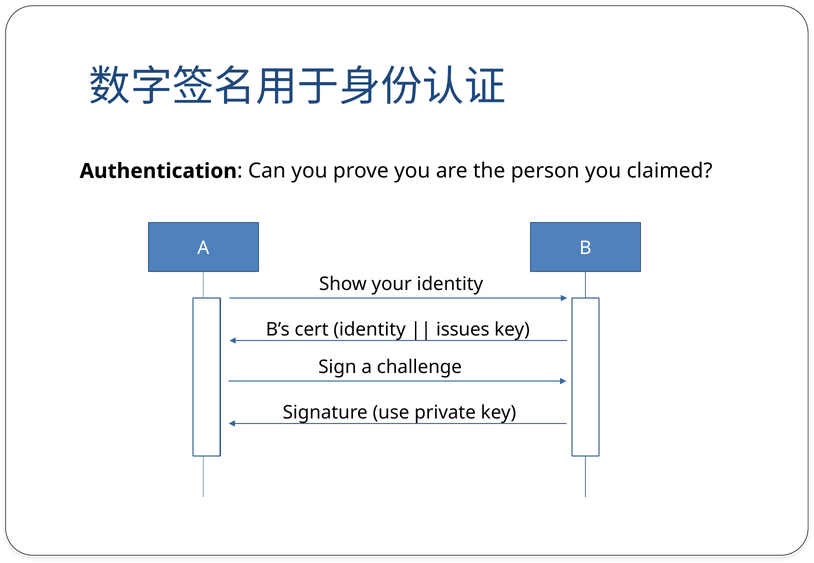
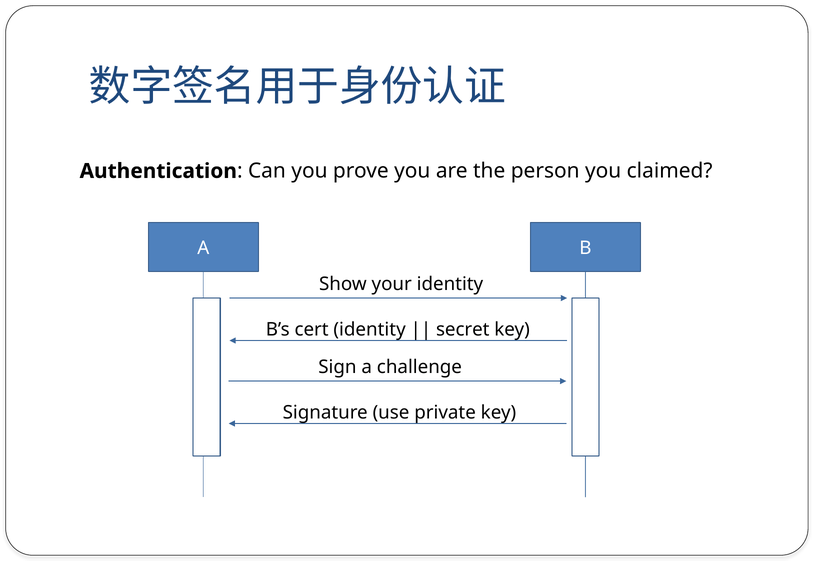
issues: issues -> secret (463, 330)
